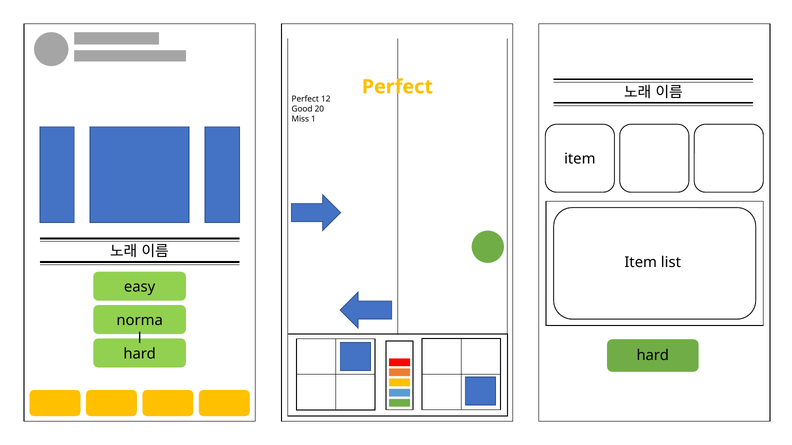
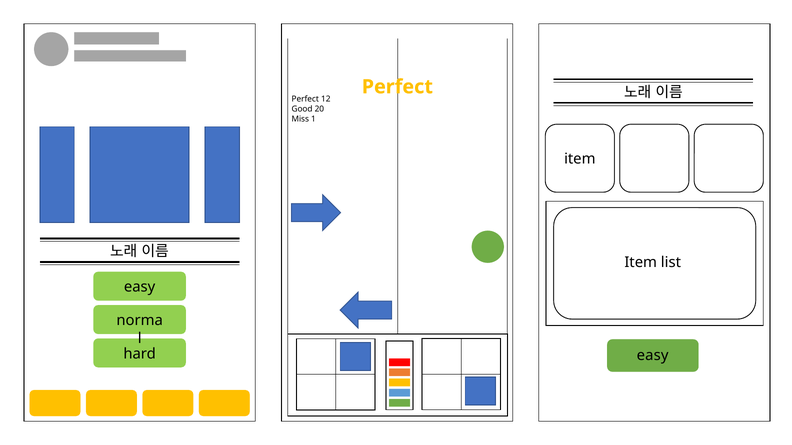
hard: hard -> easy (653, 356)
